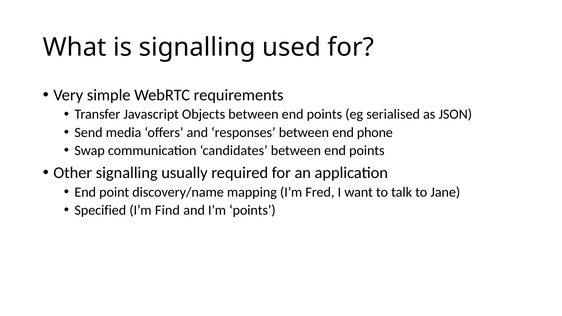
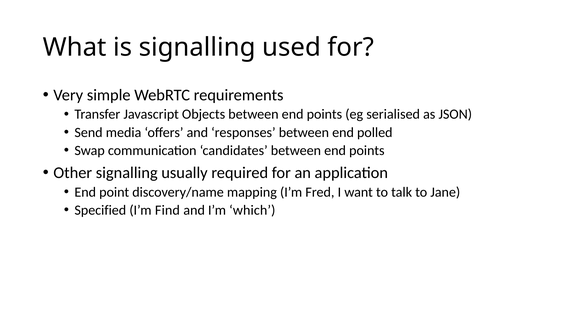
phone: phone -> polled (375, 132)
I’m points: points -> which (252, 210)
